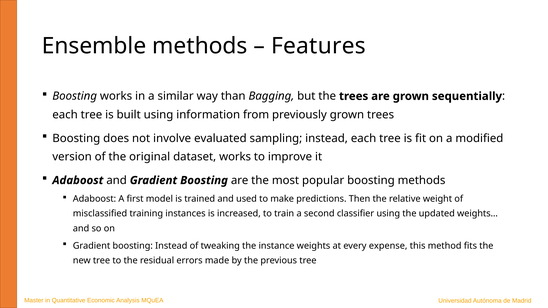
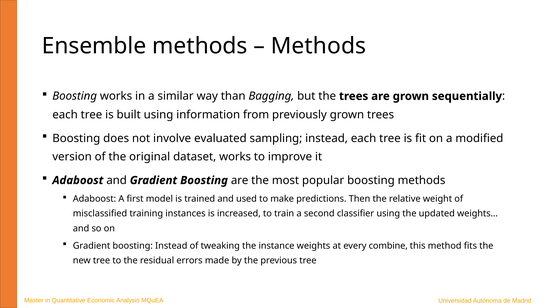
Features: Features -> Methods (318, 46)
expense: expense -> combine (388, 246)
